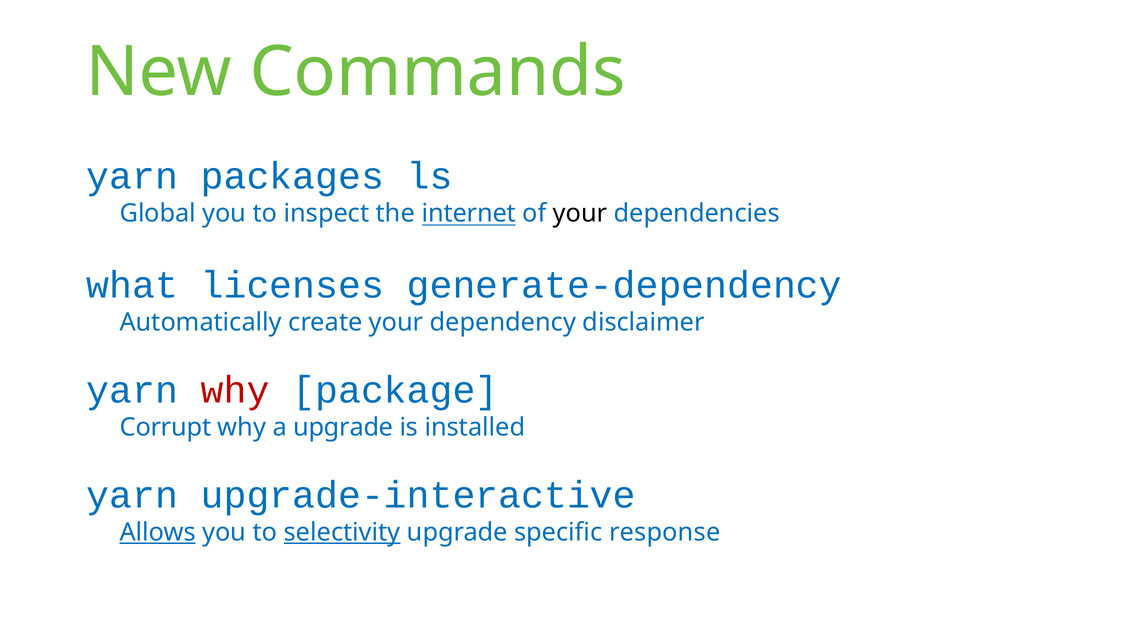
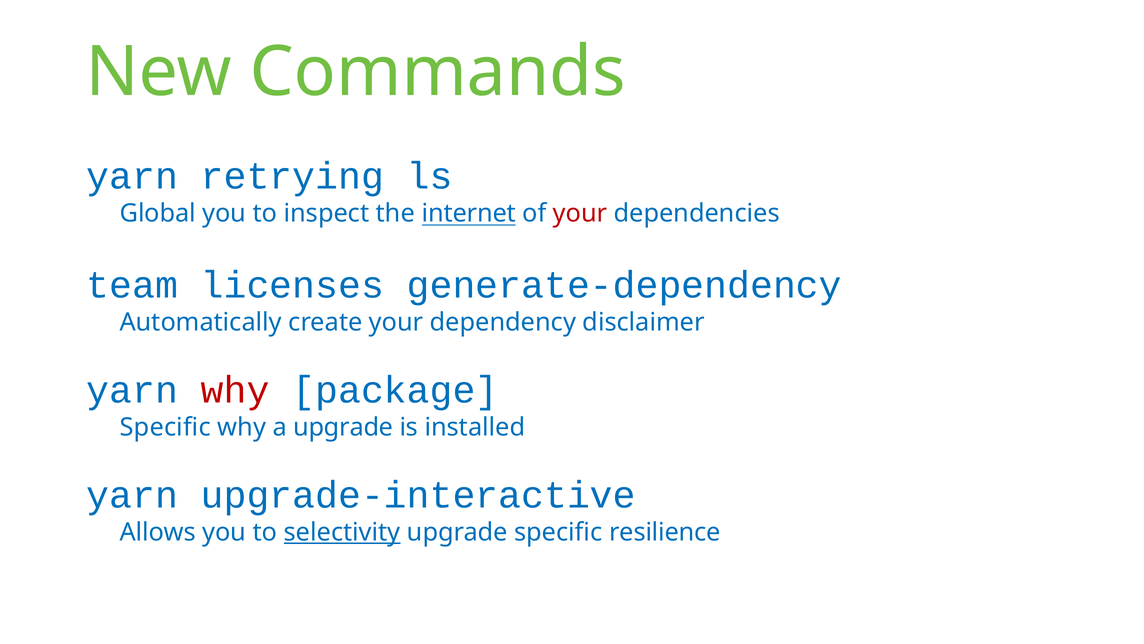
packages: packages -> retrying (292, 176)
your colour: black -> red (580, 213)
what: what -> team (132, 285)
Corrupt: Corrupt -> Specific (165, 427)
Allows underline: present -> none (158, 532)
response: response -> resilience (665, 532)
